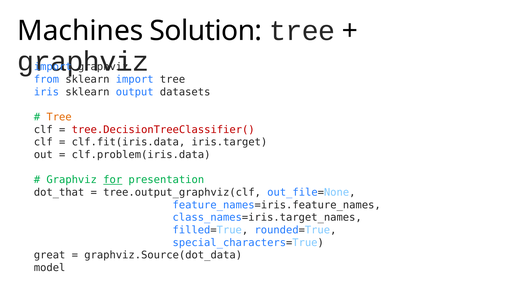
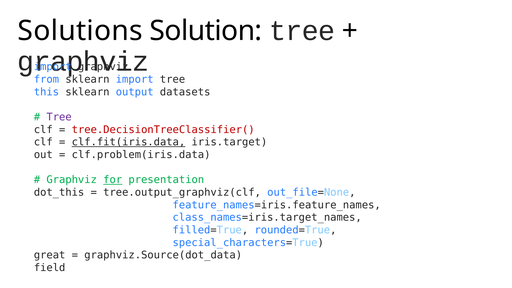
Machines: Machines -> Solutions (80, 31)
iris: iris -> this (46, 92)
Tree colour: orange -> purple (59, 117)
clf.fit(iris.data underline: none -> present (128, 142)
dot_that: dot_that -> dot_this (59, 192)
model: model -> field (50, 268)
